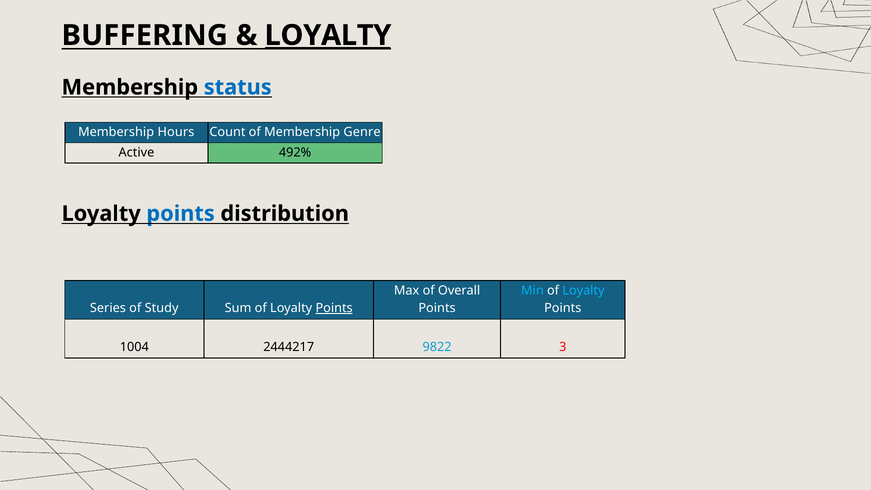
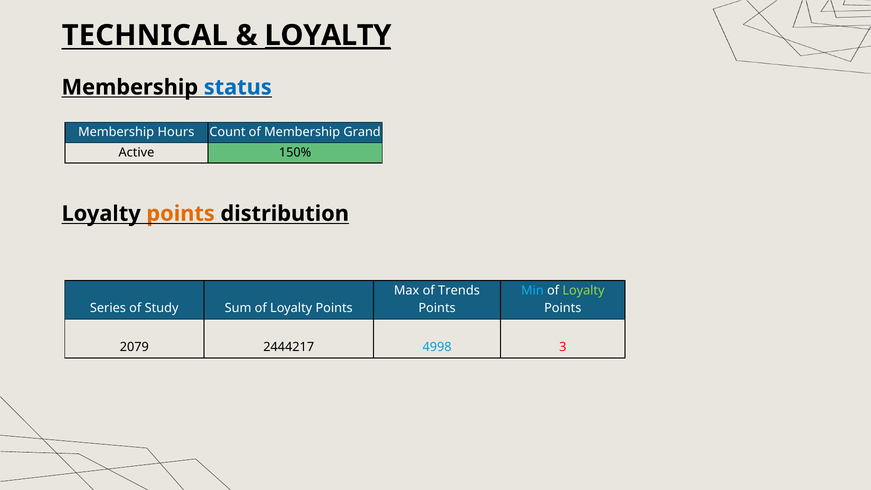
BUFFERING: BUFFERING -> TECHNICAL (145, 35)
Genre: Genre -> Grand (362, 132)
492%: 492% -> 150% (295, 153)
points colour: blue -> orange (181, 214)
Overall: Overall -> Trends (459, 291)
Loyalty colour: light blue -> light green (583, 291)
Points underline: present -> none (334, 308)
1004: 1004 -> 2079 (134, 347)
9822: 9822 -> 4998 (437, 347)
